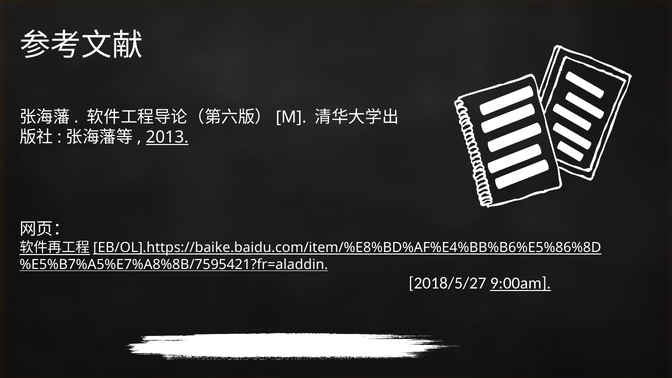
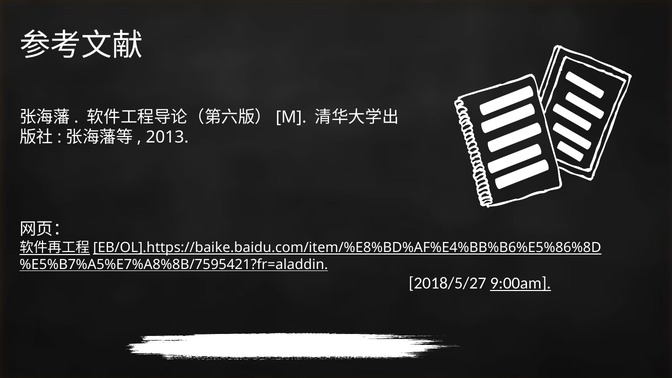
2013 underline: present -> none (167, 137)
